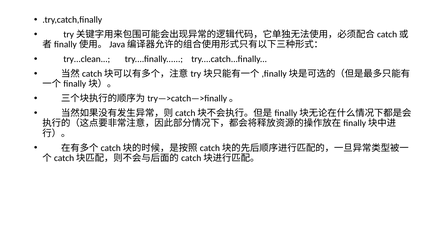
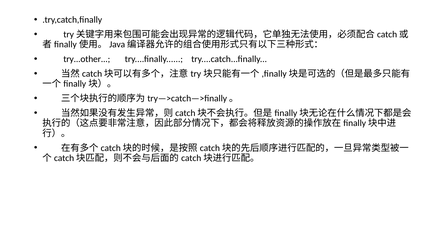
try...clean: try...clean -> try...other (87, 59)
